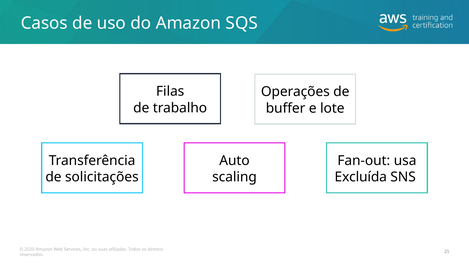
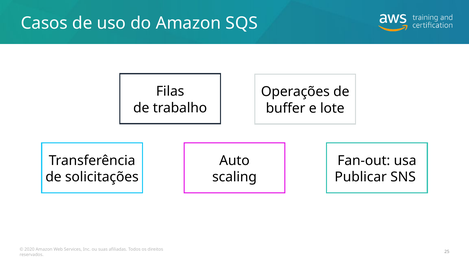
Excluída: Excluída -> Publicar (361, 177)
